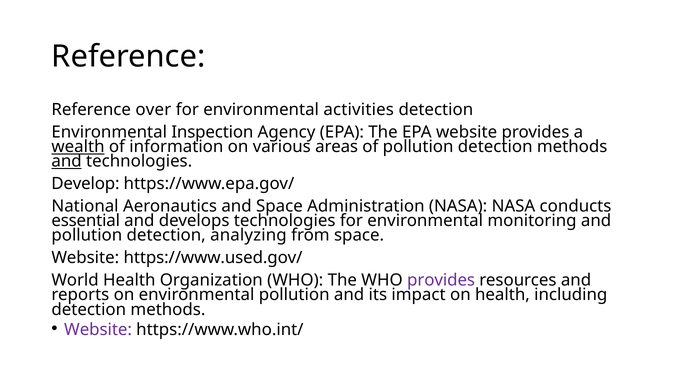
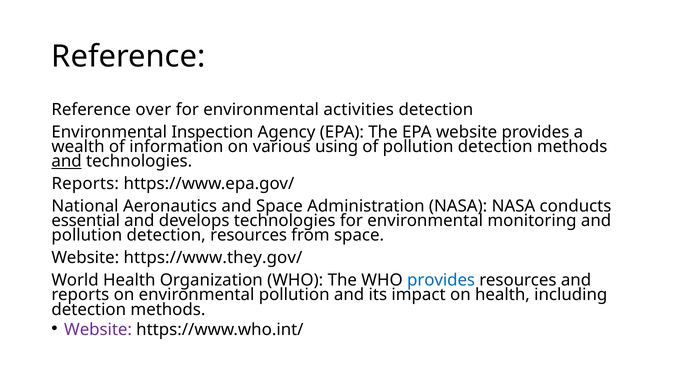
wealth underline: present -> none (78, 147)
areas: areas -> using (337, 147)
Develop: Develop -> Reports (85, 184)
detection analyzing: analyzing -> resources (249, 236)
https://www.used.gov/: https://www.used.gov/ -> https://www.they.gov/ (213, 258)
provides colour: purple -> blue (441, 281)
